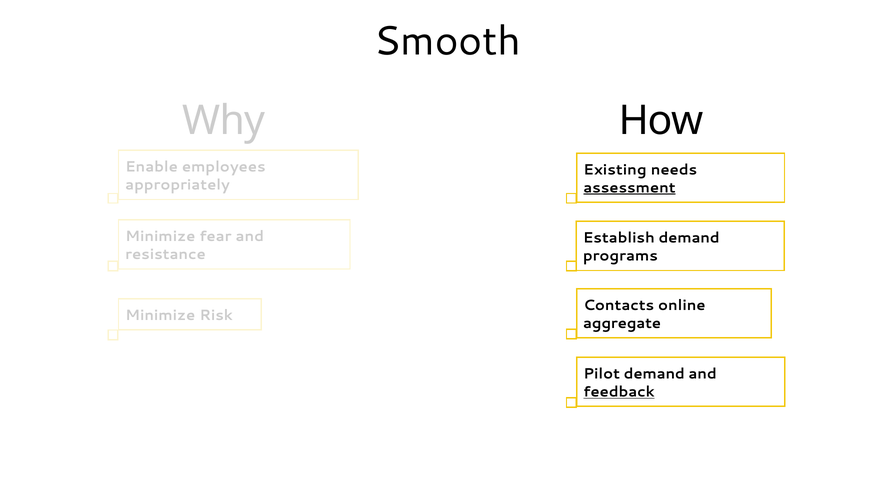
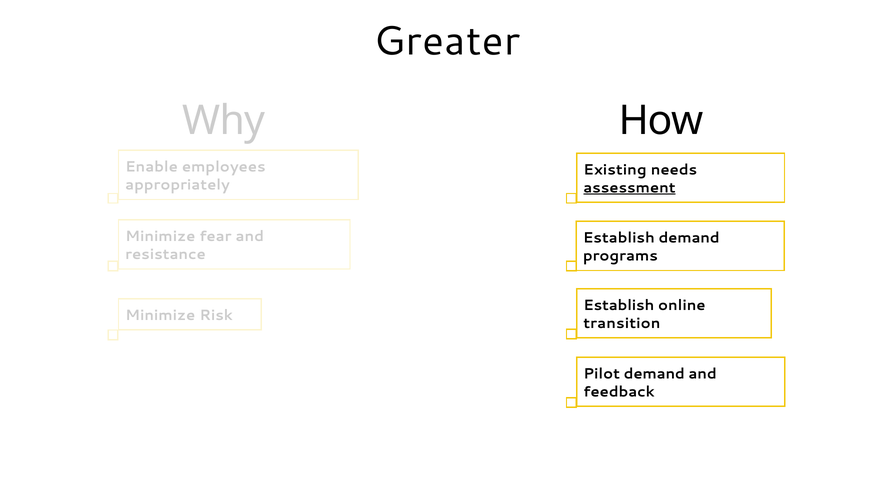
Smooth: Smooth -> Greater (447, 41)
Contacts: Contacts -> Establish (619, 305)
aggregate: aggregate -> transition (622, 323)
feedback underline: present -> none (619, 392)
